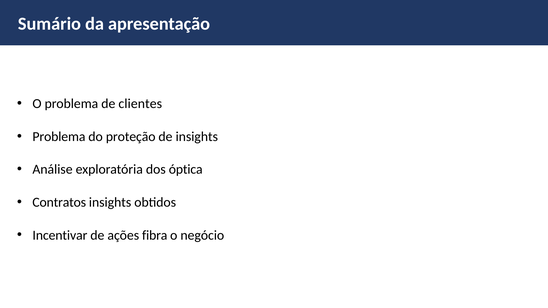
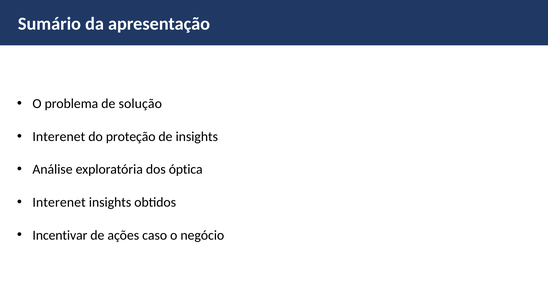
clientes: clientes -> solução (140, 104)
Problema: Problema -> Interenet (59, 137)
Contratos: Contratos -> Interenet (59, 202)
fibra: fibra -> caso (155, 235)
